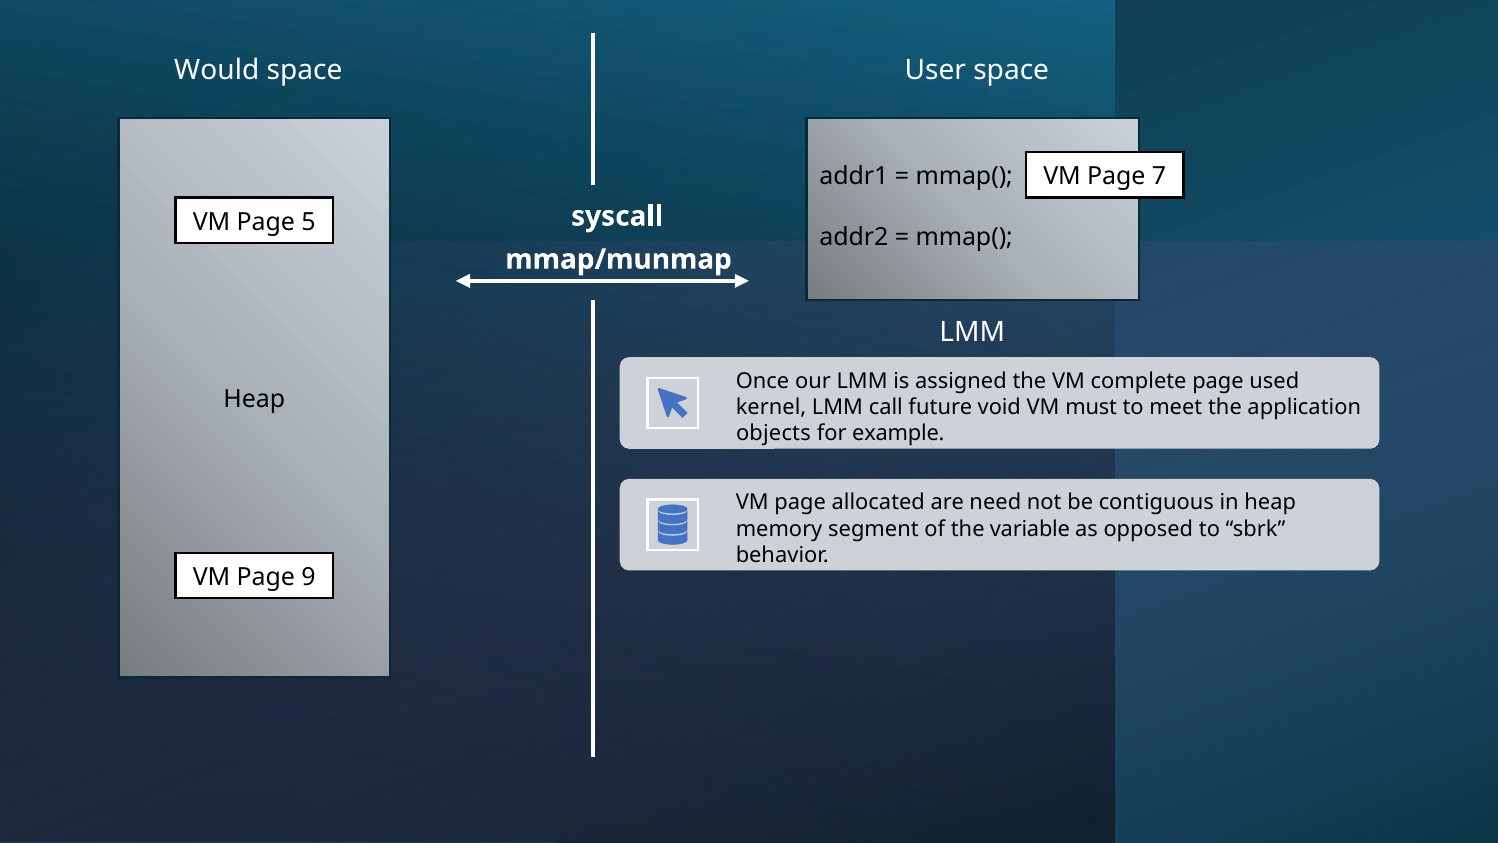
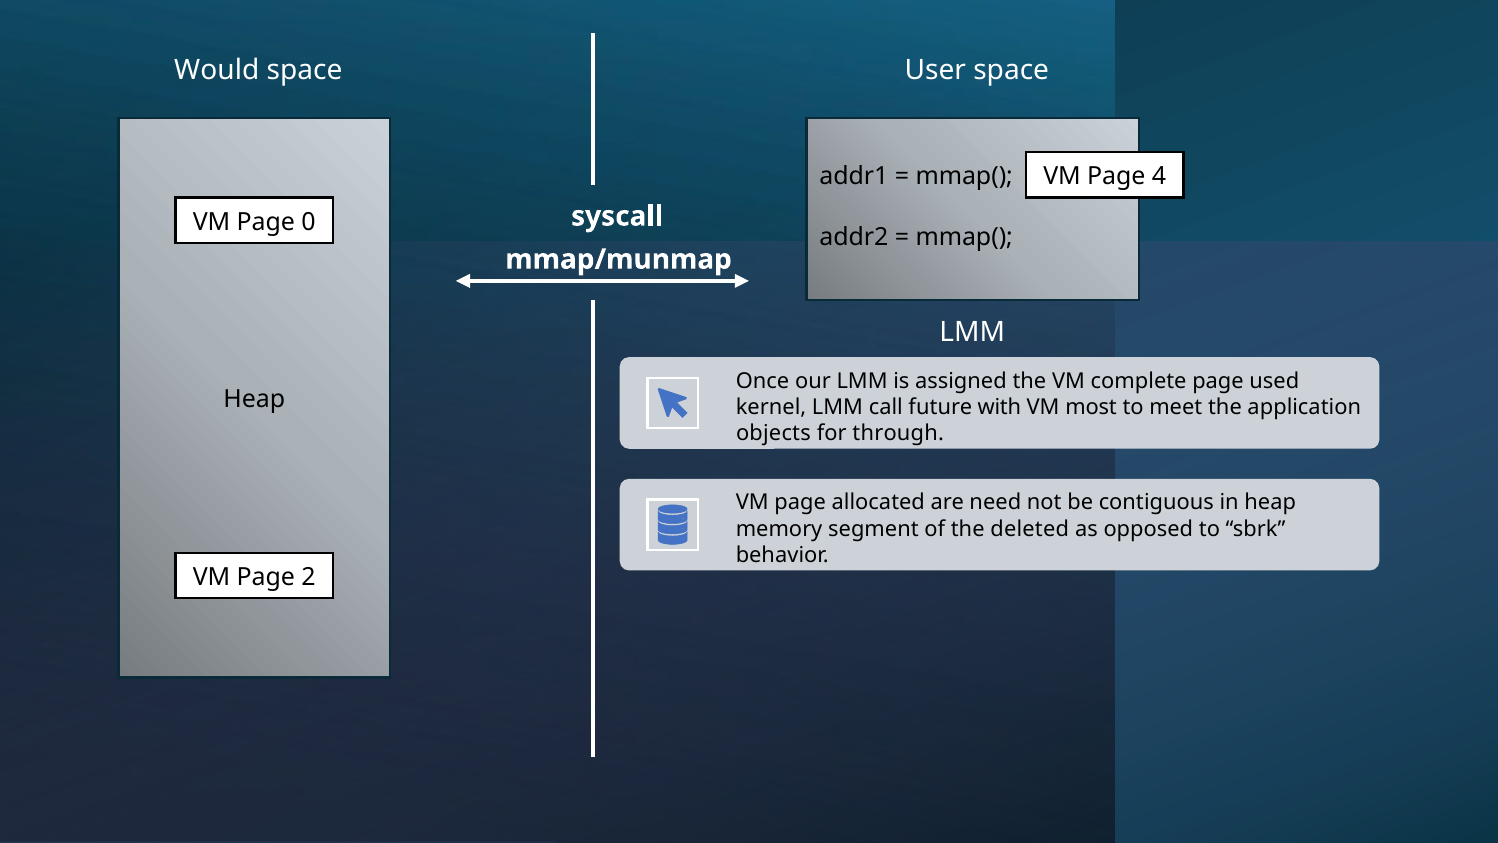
7: 7 -> 4 (1159, 177)
5: 5 -> 0 (309, 222)
void: void -> with (999, 407)
must: must -> most (1091, 407)
example: example -> through (898, 433)
variable: variable -> deleted (1030, 529)
9: 9 -> 2 (309, 577)
